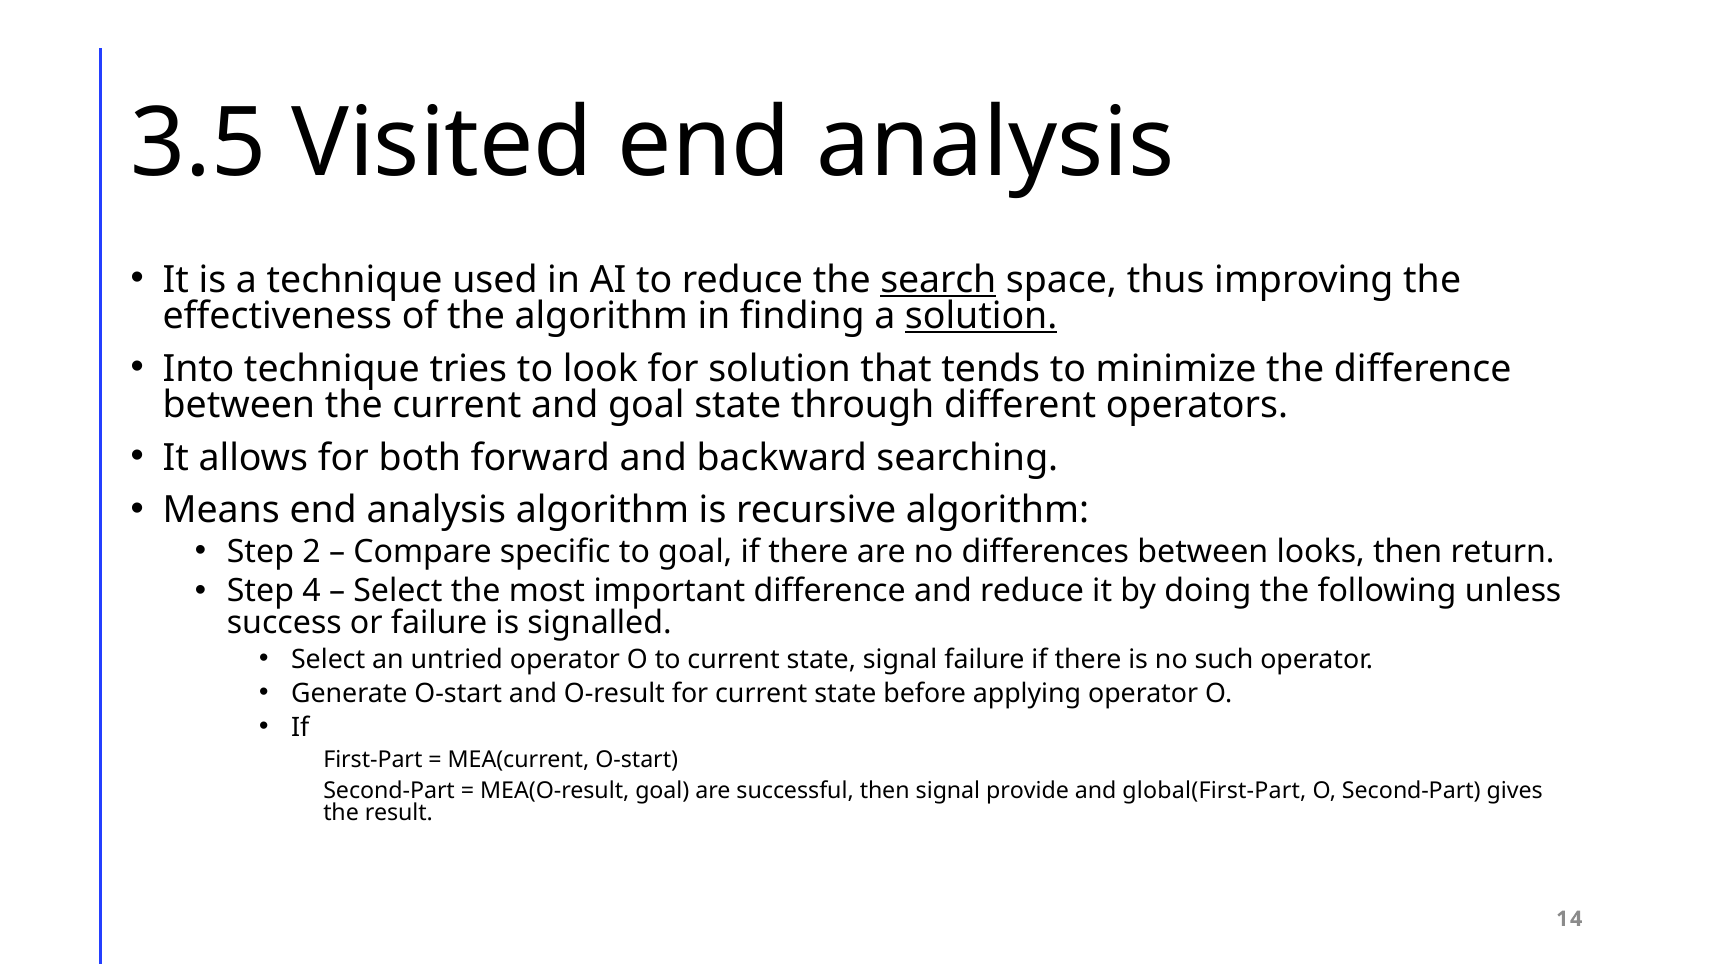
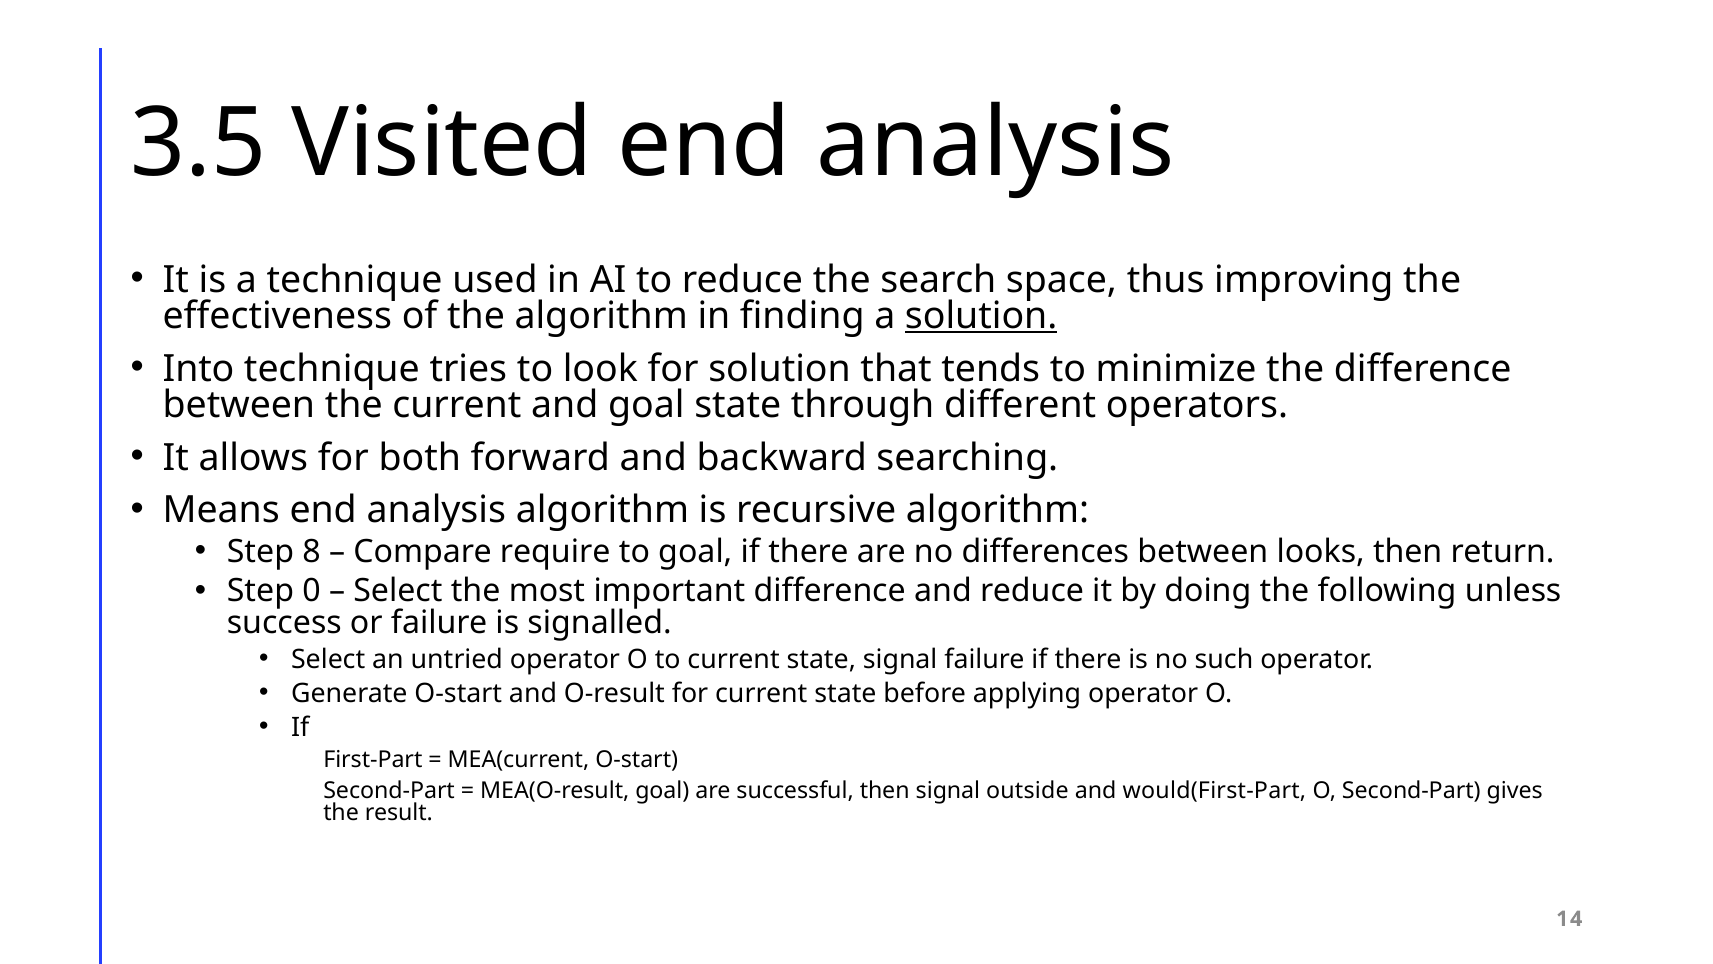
search underline: present -> none (938, 280)
2: 2 -> 8 (311, 552)
specific: specific -> require (555, 552)
4: 4 -> 0 (311, 591)
provide: provide -> outside (1027, 790)
global(First-Part: global(First-Part -> would(First-Part (1214, 790)
